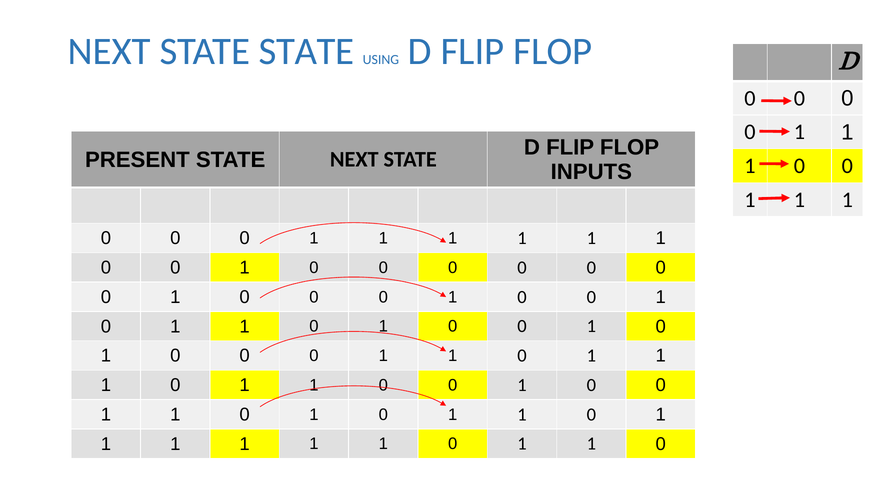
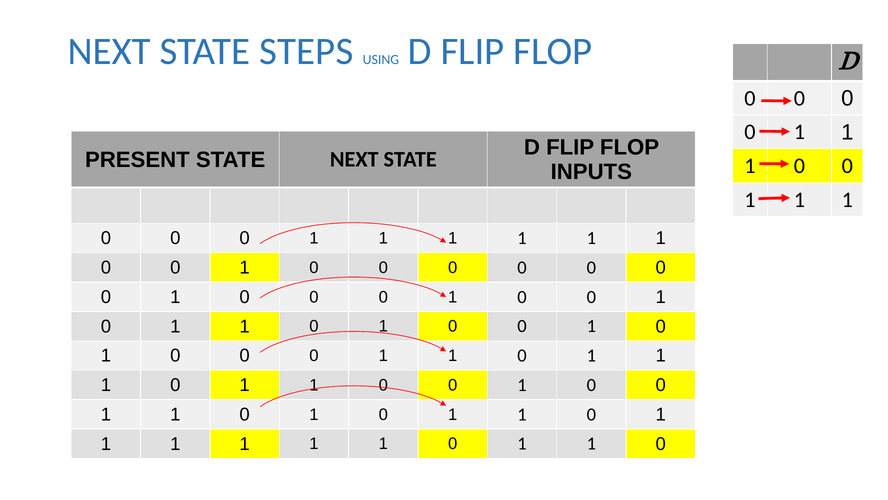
STATE STATE: STATE -> STEPS (306, 51)
